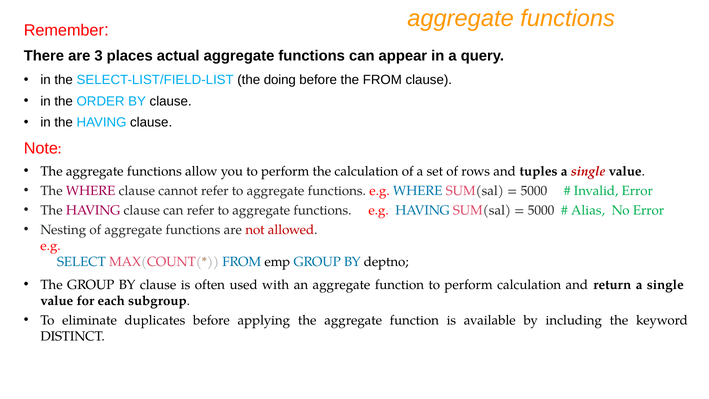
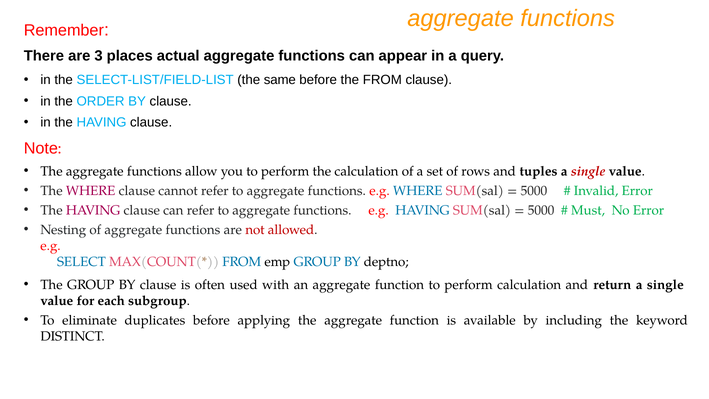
doing: doing -> same (280, 80)
Alias: Alias -> Must (588, 210)
